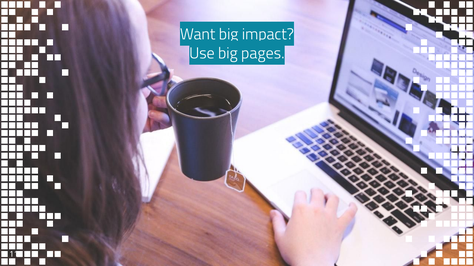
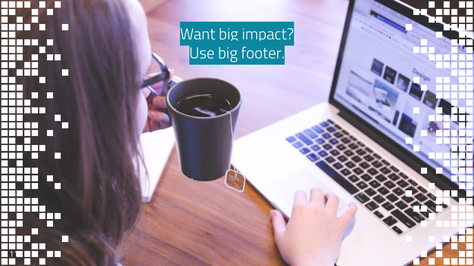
pages: pages -> footer (263, 53)
